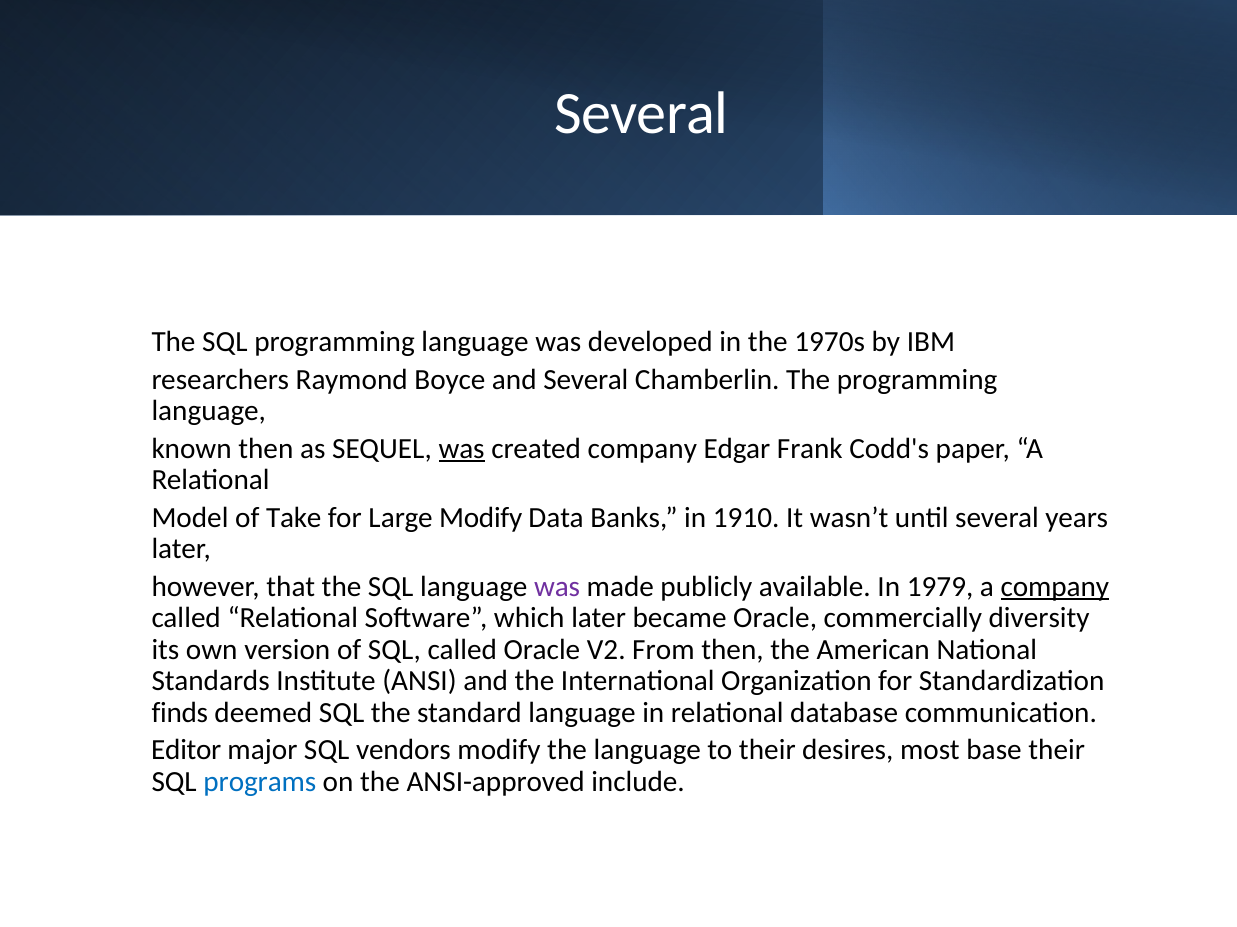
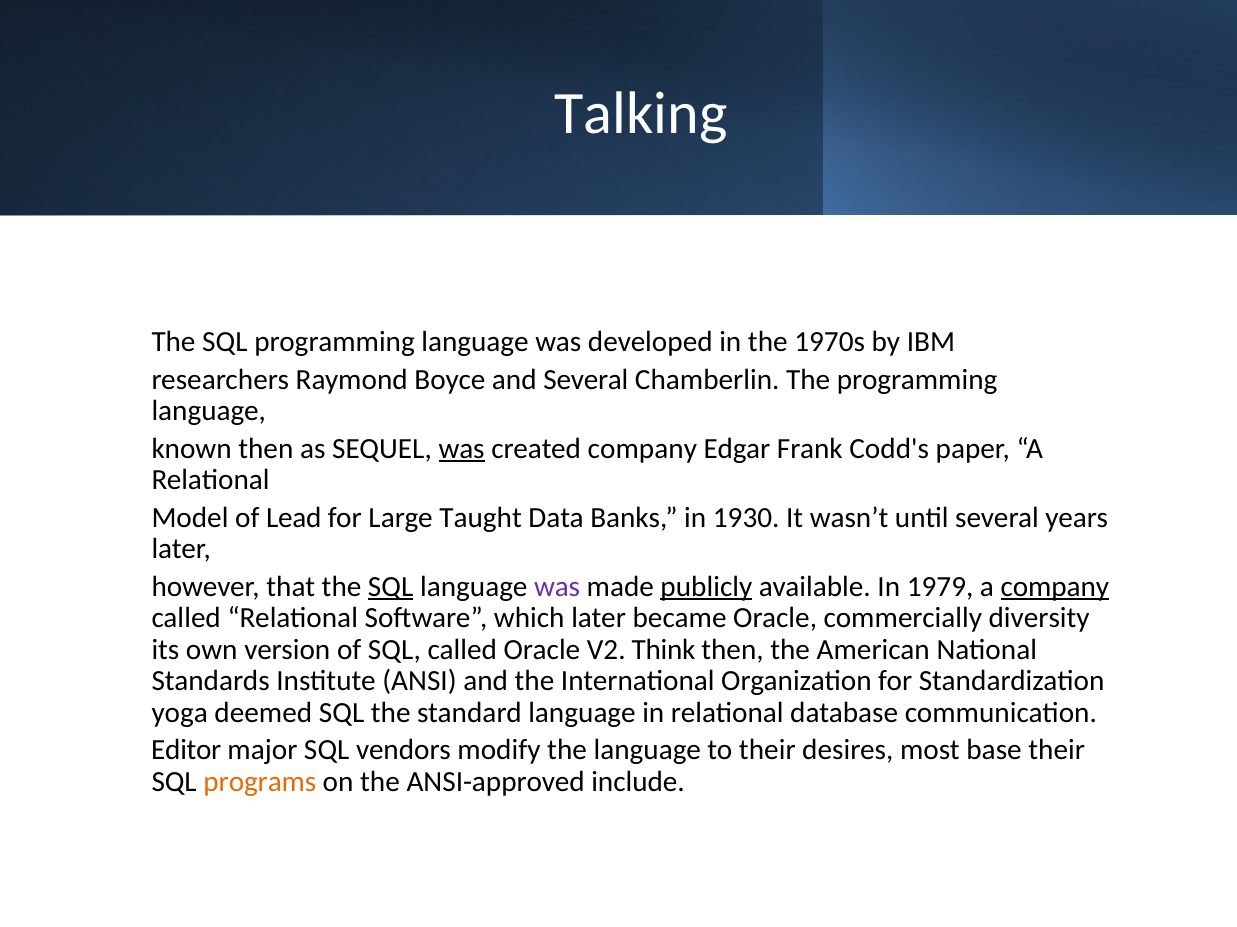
Several: Several -> Talking (641, 114)
Take: Take -> Lead (294, 518)
Large Modify: Modify -> Taught (481, 518)
1910: 1910 -> 1930 (746, 518)
SQL underline: none -> present (391, 587)
publicly underline: none -> present (706, 587)
From: From -> Think (664, 650)
finds: finds -> yoga (180, 714)
programs colour: blue -> orange (260, 783)
